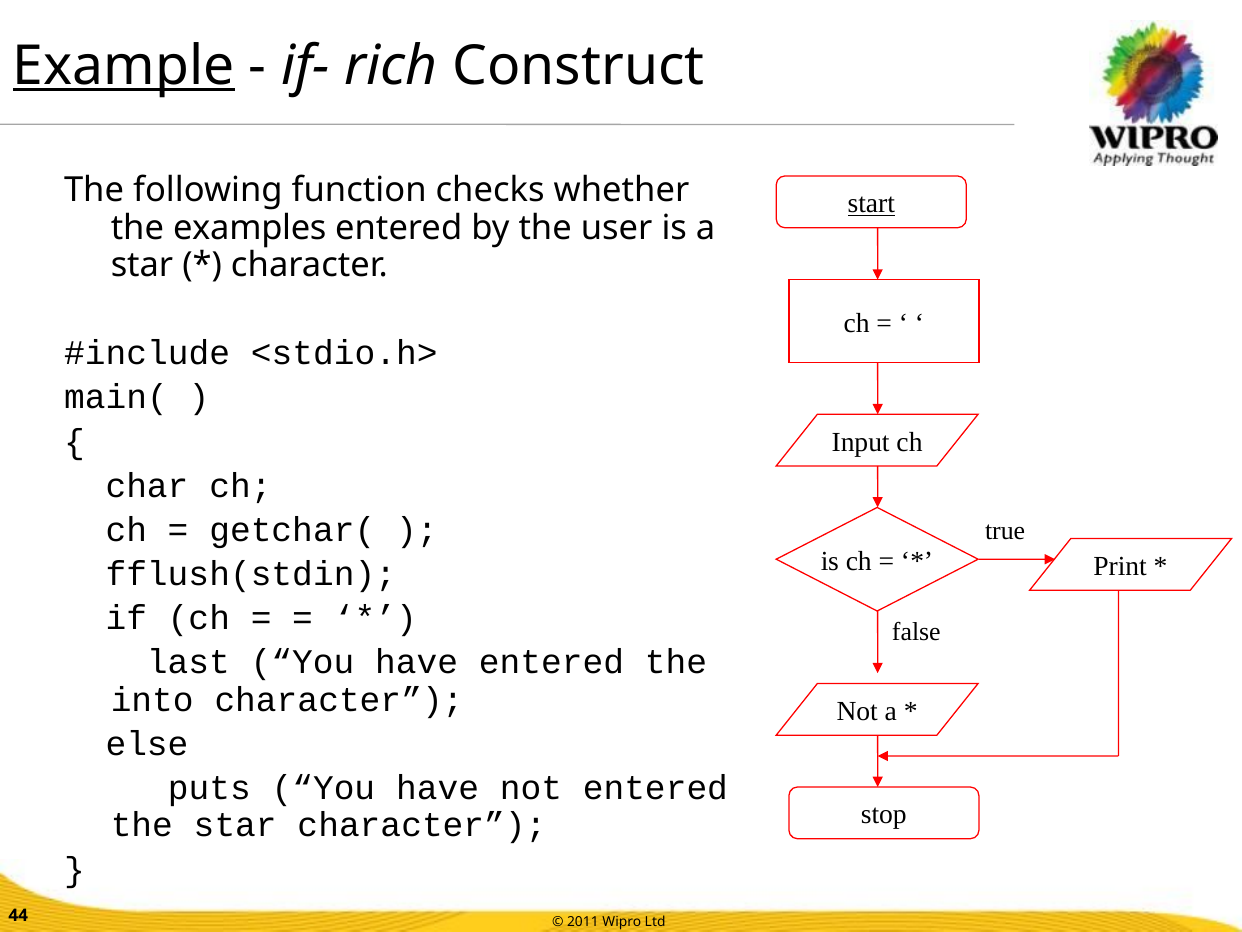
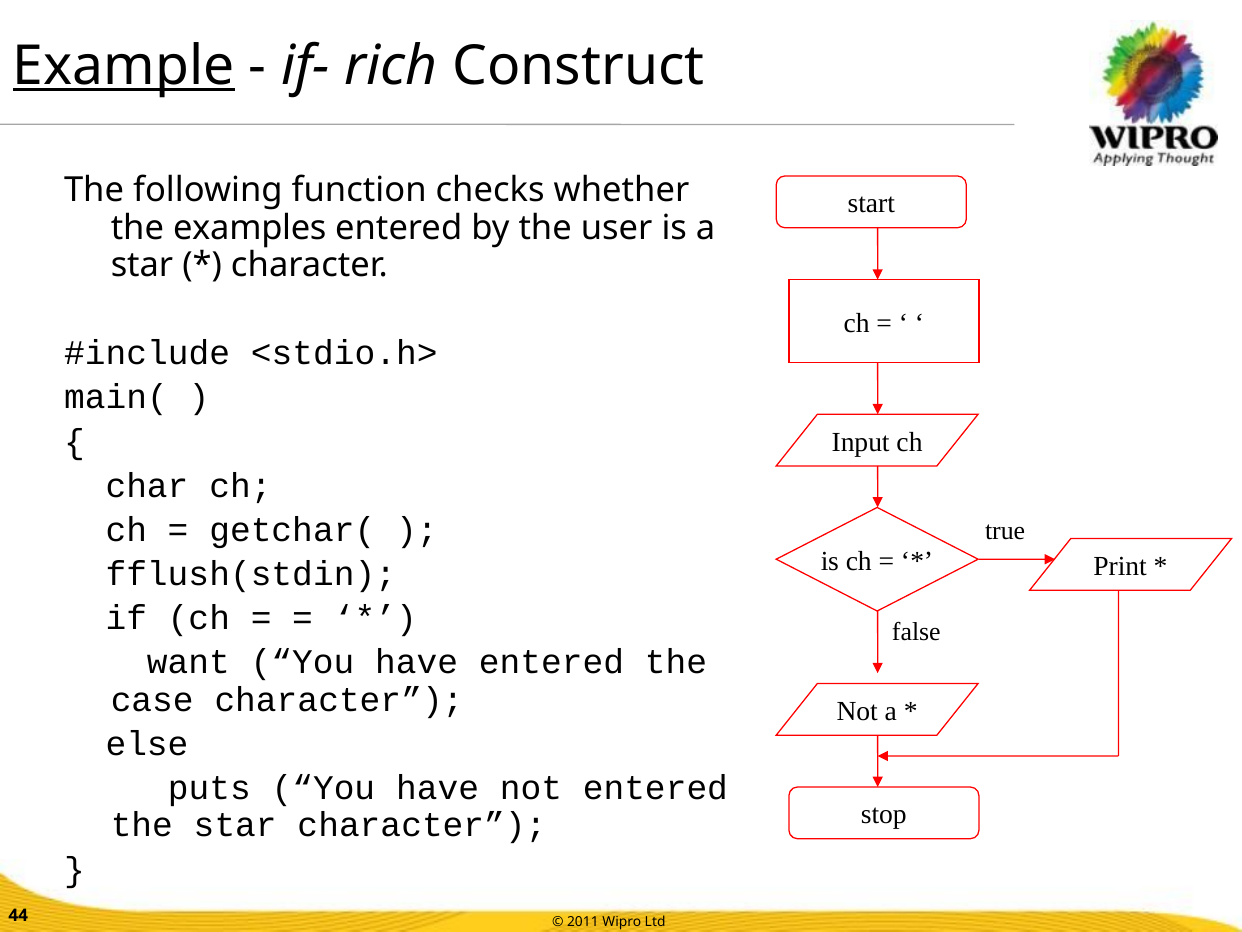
start underline: present -> none (871, 204)
last: last -> want (188, 662)
into: into -> case (152, 699)
